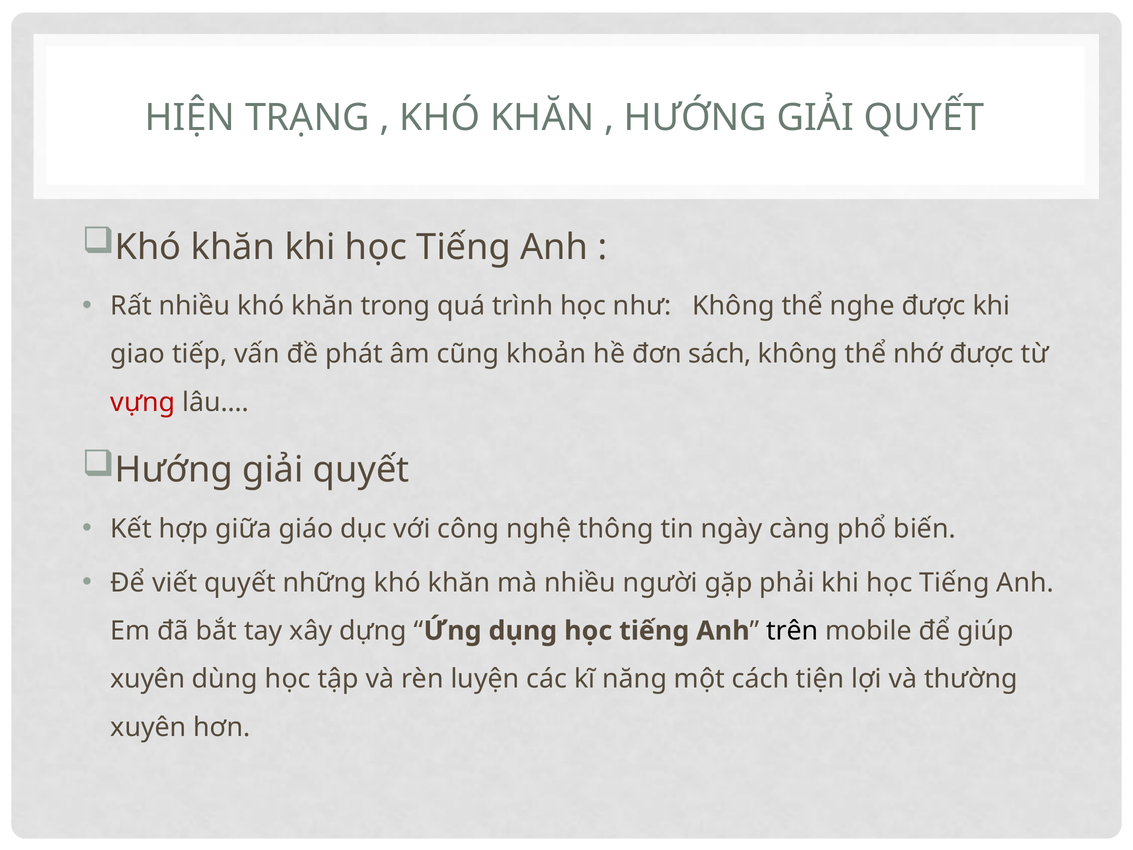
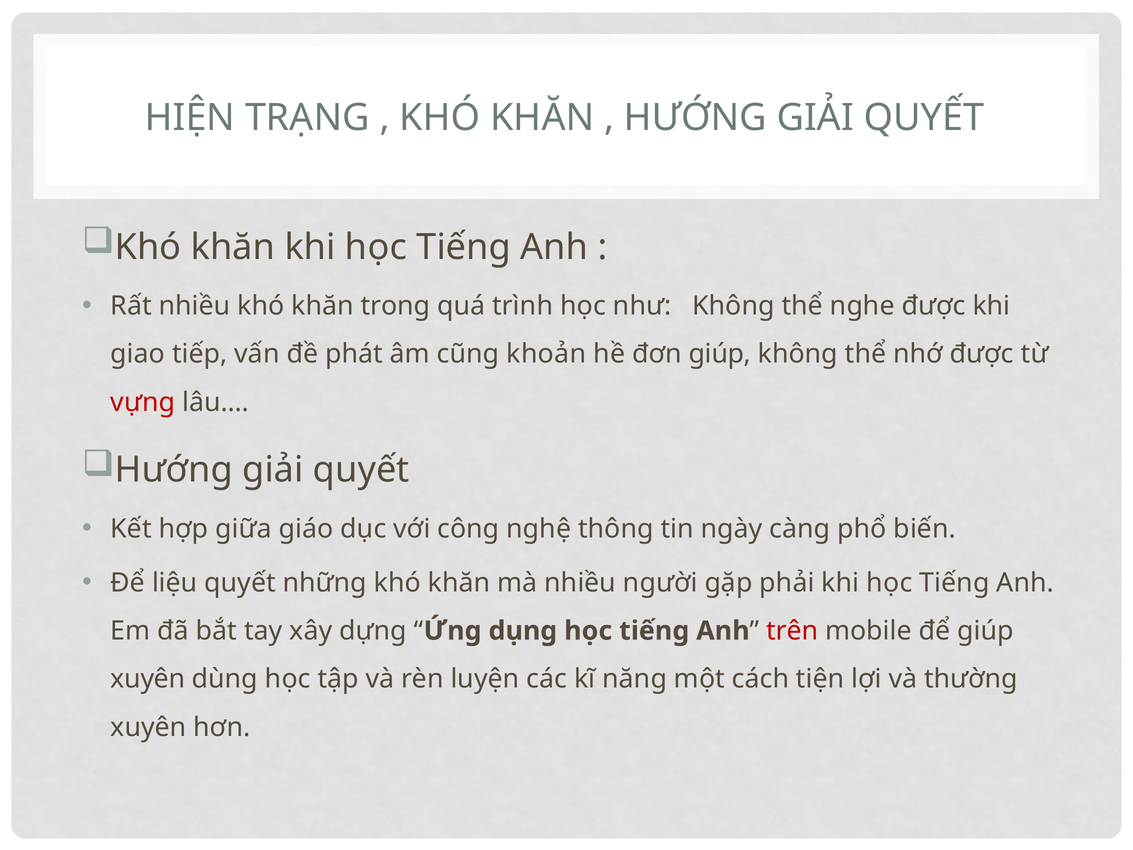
đơn sách: sách -> giúp (720, 354)
viết: viết -> liệu (175, 583)
trên colour: black -> red (792, 631)
